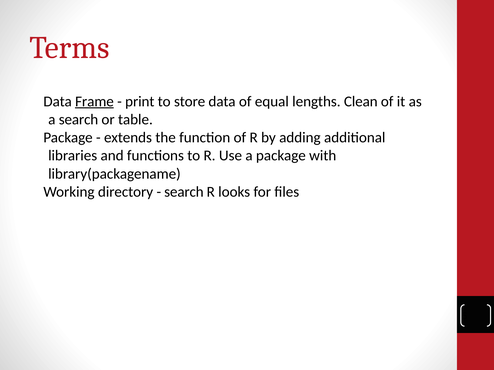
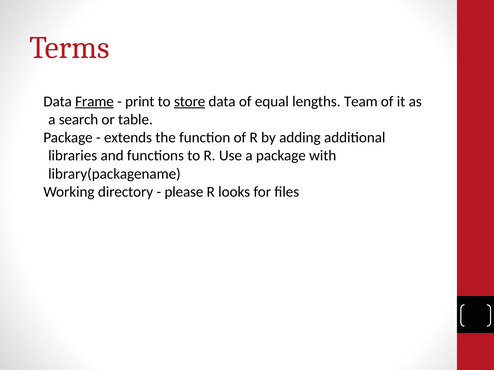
store underline: none -> present (190, 102)
Clean: Clean -> Team (361, 102)
search: search -> please (184, 192)
